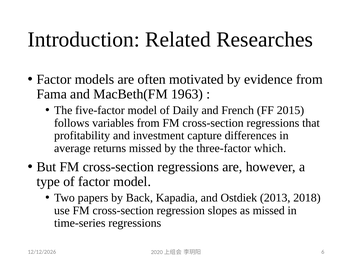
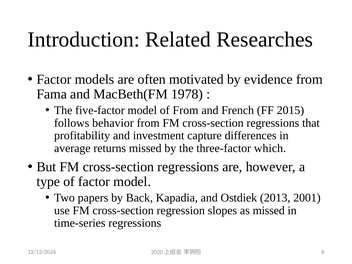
1963: 1963 -> 1978 (187, 94)
of Daily: Daily -> From (186, 110)
variables: variables -> behavior (113, 123)
2018: 2018 -> 2001 (307, 198)
